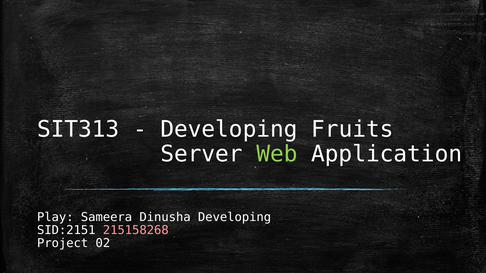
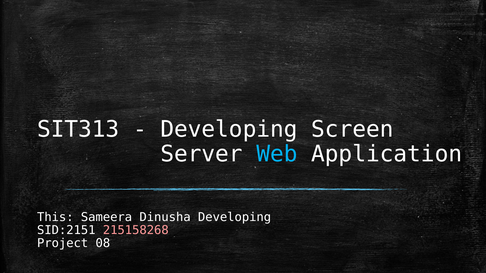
Fruits: Fruits -> Screen (352, 130)
Web colour: light green -> light blue (277, 154)
Play: Play -> This (55, 217)
02: 02 -> 08 (103, 244)
